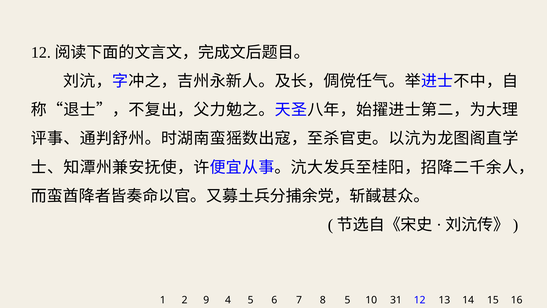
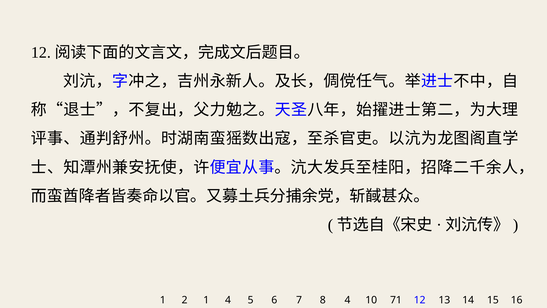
2 9: 9 -> 1 (206, 300)
8 5: 5 -> 4 (348, 300)
31: 31 -> 71 (396, 300)
